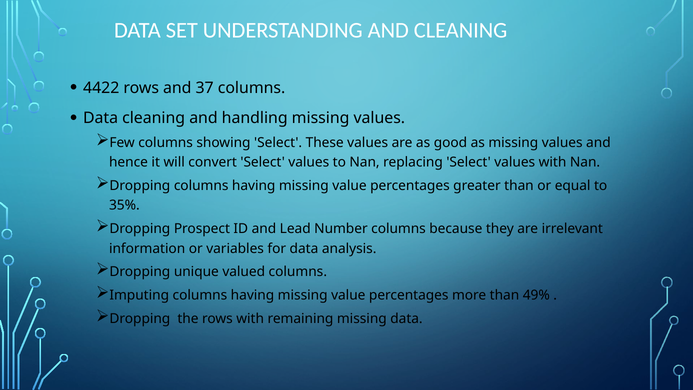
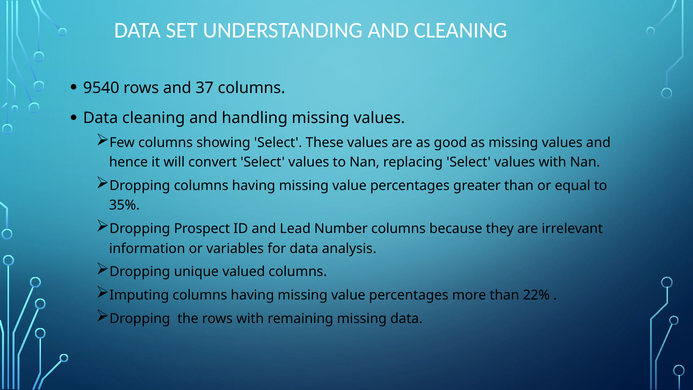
4422: 4422 -> 9540 (101, 88)
49%: 49% -> 22% (536, 295)
